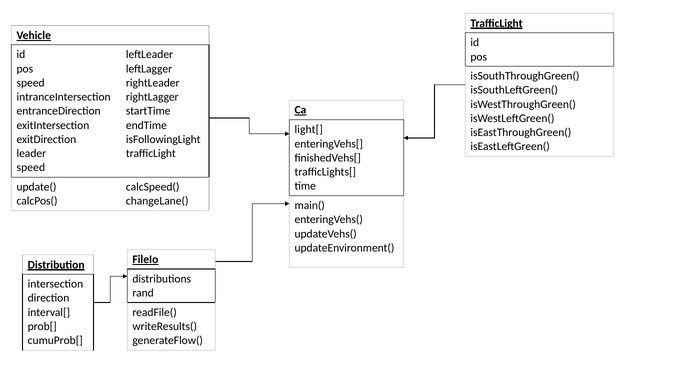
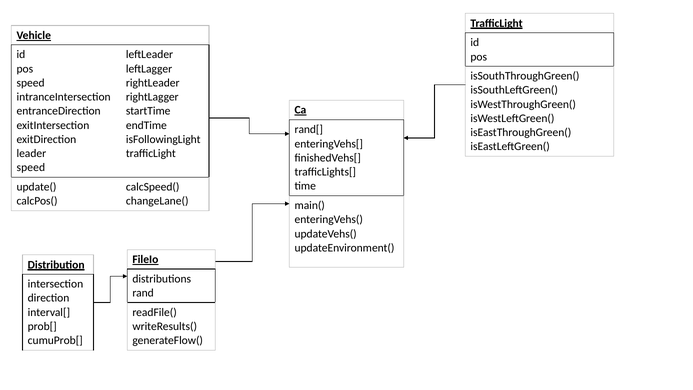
light[: light[ -> rand[ (309, 130)
